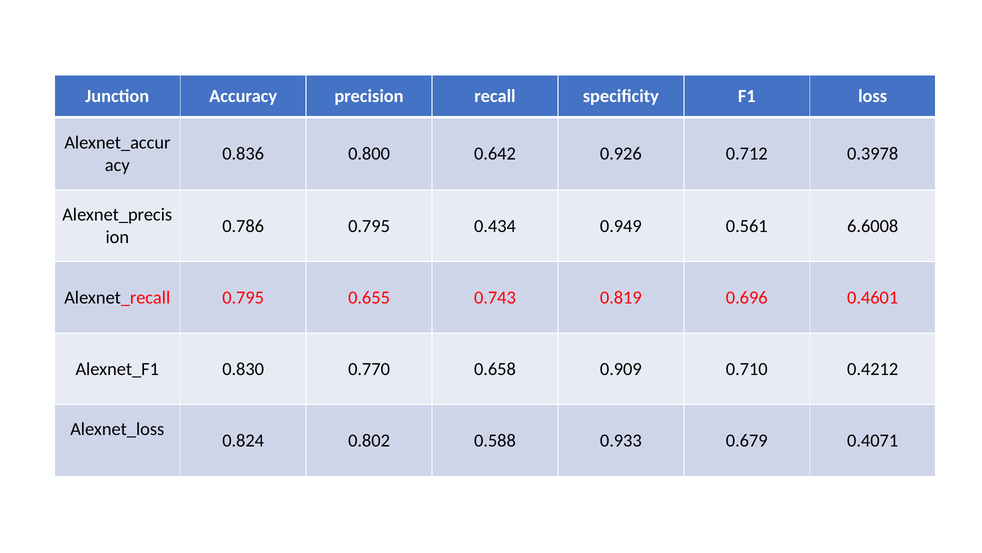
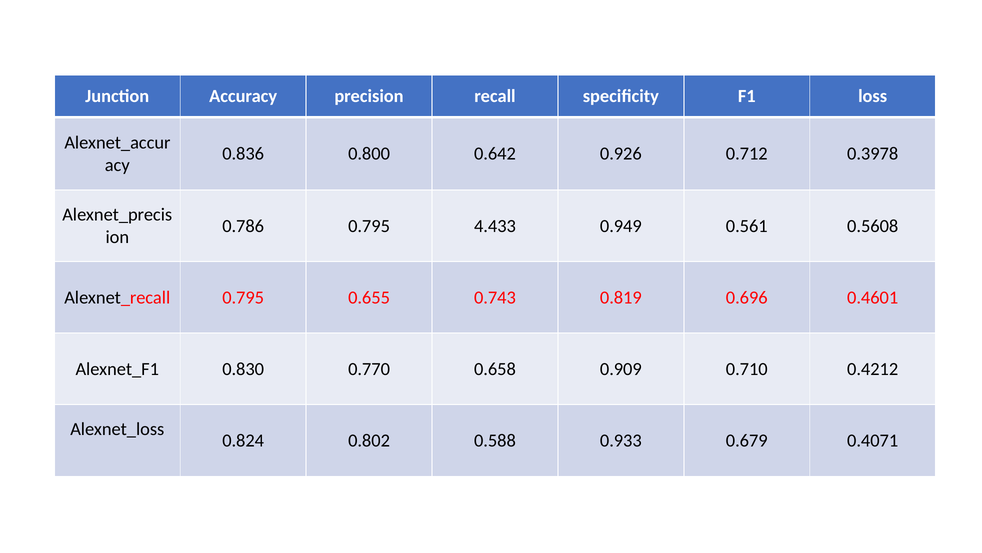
0.434: 0.434 -> 4.433 (495, 226)
6.6008: 6.6008 -> 0.5608 (873, 226)
